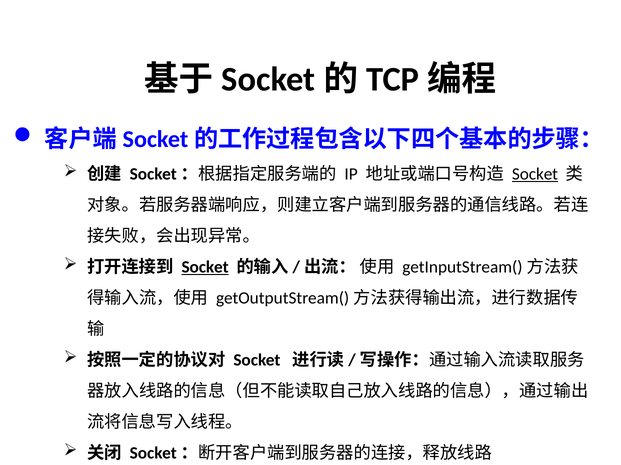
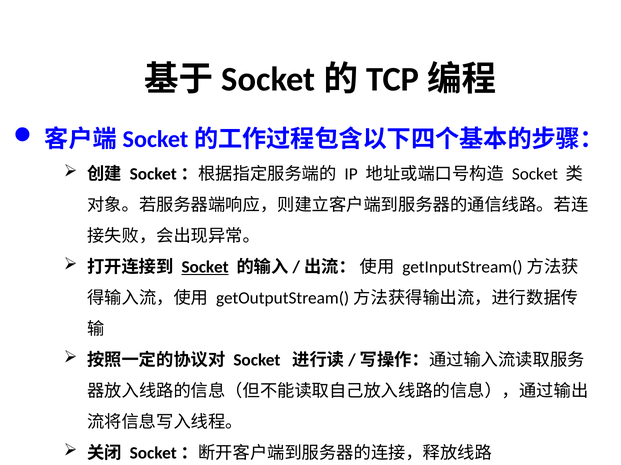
Socket underline: present -> none (535, 174)
